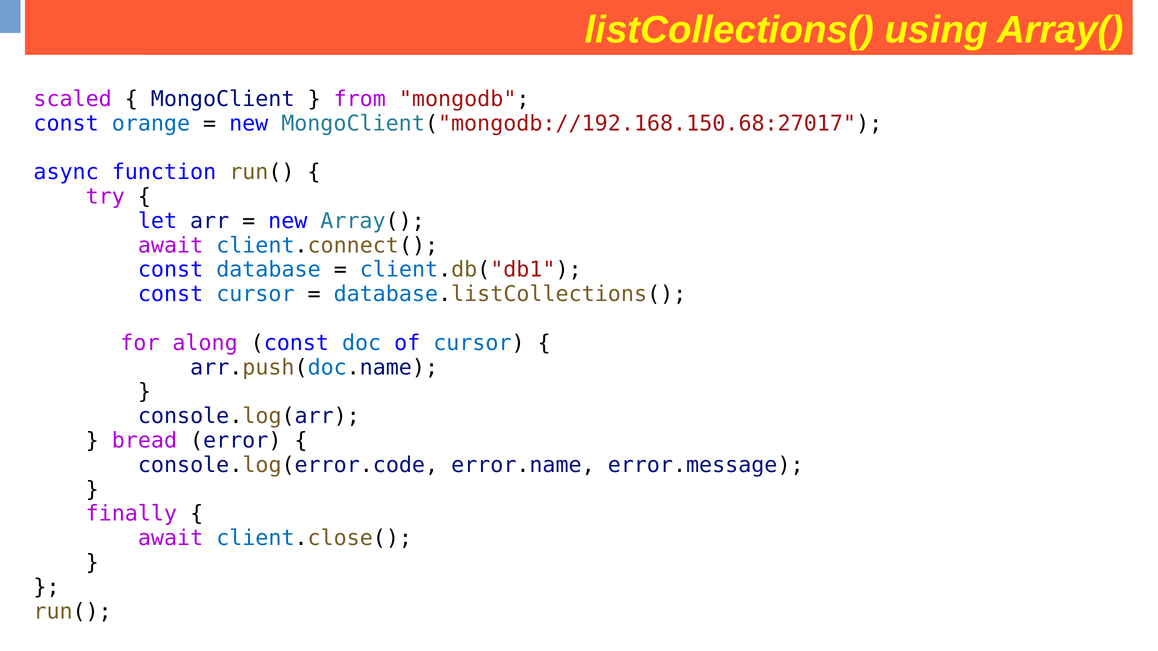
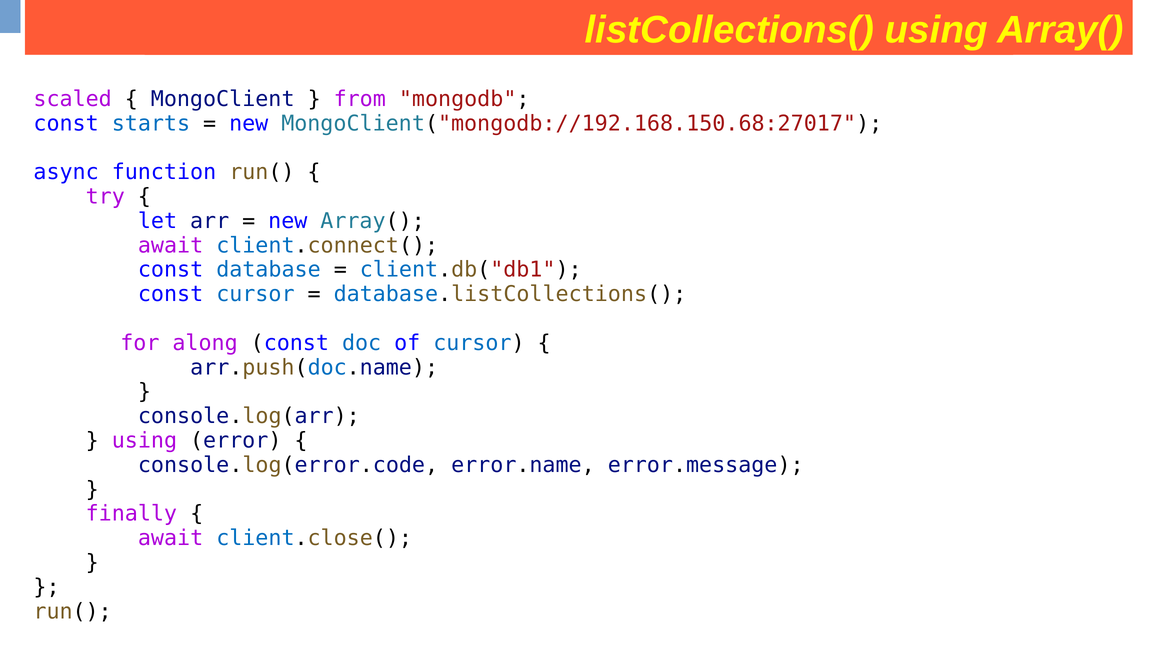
orange: orange -> starts (151, 123)
bread: bread -> using (144, 441)
